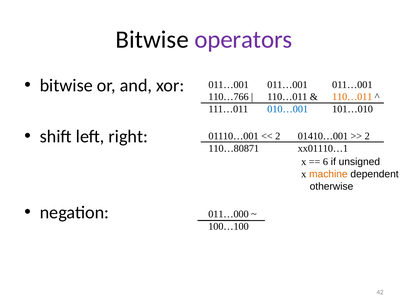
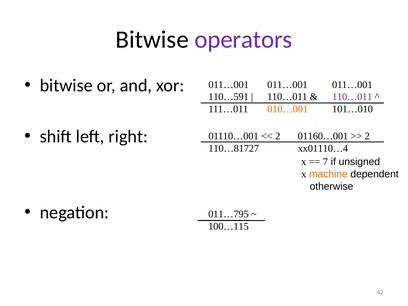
110…766: 110…766 -> 110…591 (229, 97)
110…011 colour: orange -> purple (352, 97)
010…001 colour: blue -> orange (288, 109)
01410…001: 01410…001 -> 01160…001 (323, 136)
110…80871: 110…80871 -> 110…81727 (234, 148)
xx01110…1: xx01110…1 -> xx01110…4 (323, 148)
6: 6 -> 7 (325, 162)
011…000: 011…000 -> 011…795 (228, 214)
100…100: 100…100 -> 100…115 (228, 226)
